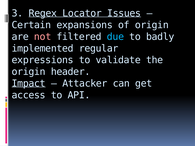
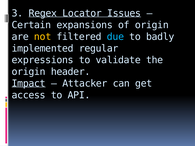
not colour: pink -> yellow (43, 37)
